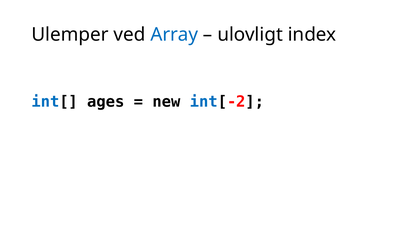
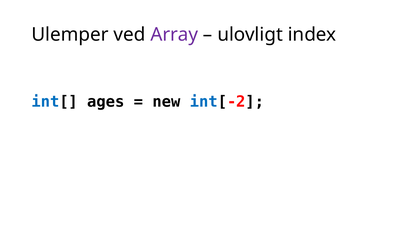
Array colour: blue -> purple (174, 35)
